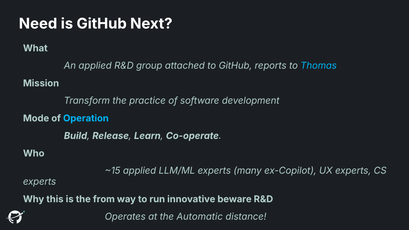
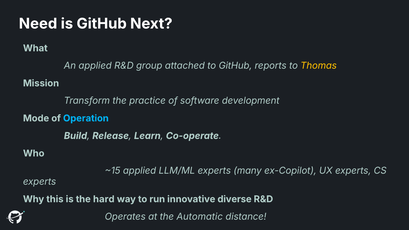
Thomas colour: light blue -> yellow (319, 66)
from: from -> hard (104, 199)
beware: beware -> diverse (235, 199)
